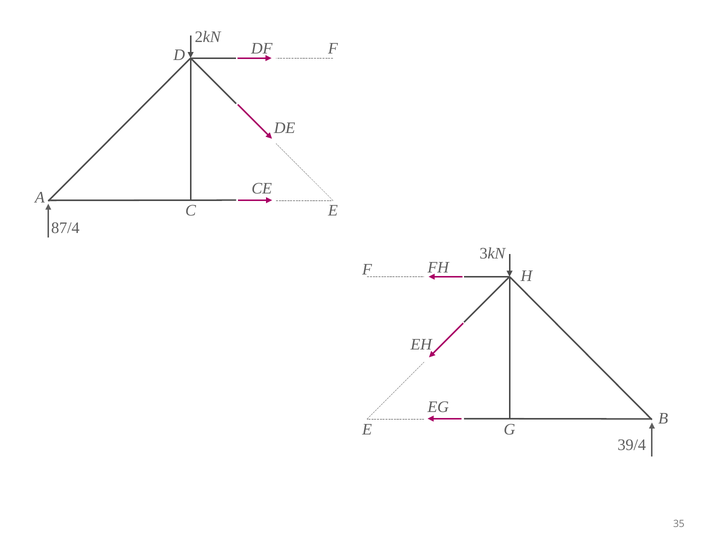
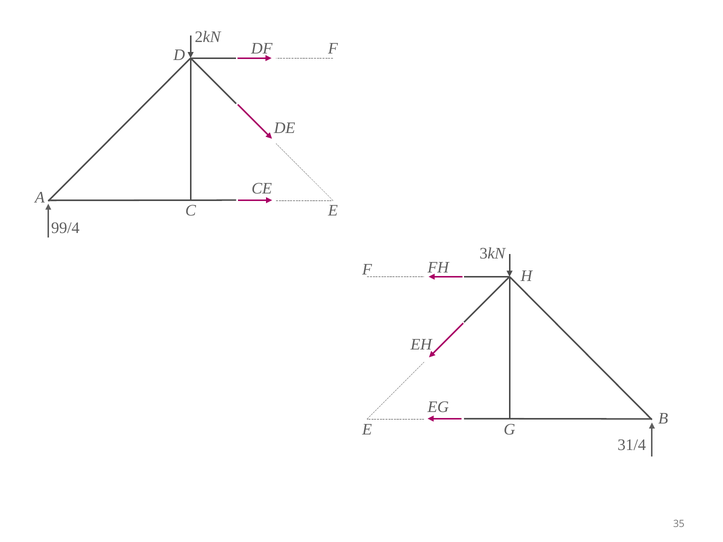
87/4: 87/4 -> 99/4 (65, 228)
39/4: 39/4 -> 31/4 (632, 445)
